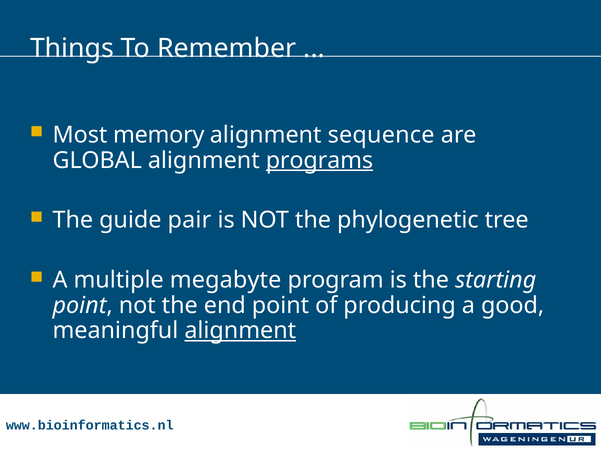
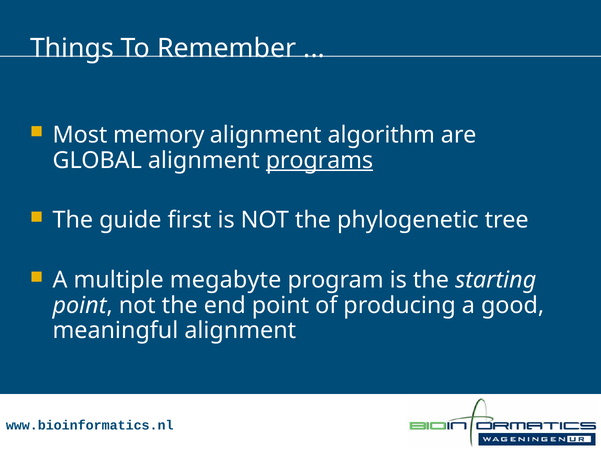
sequence: sequence -> algorithm (381, 135)
pair: pair -> first (189, 220)
alignment underline: present -> none (240, 330)
